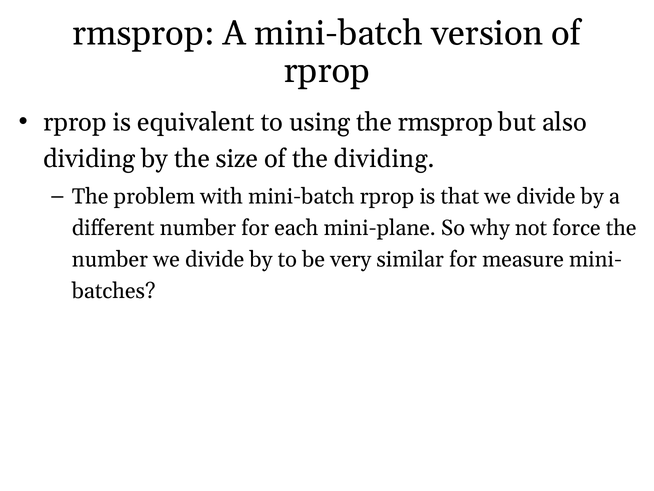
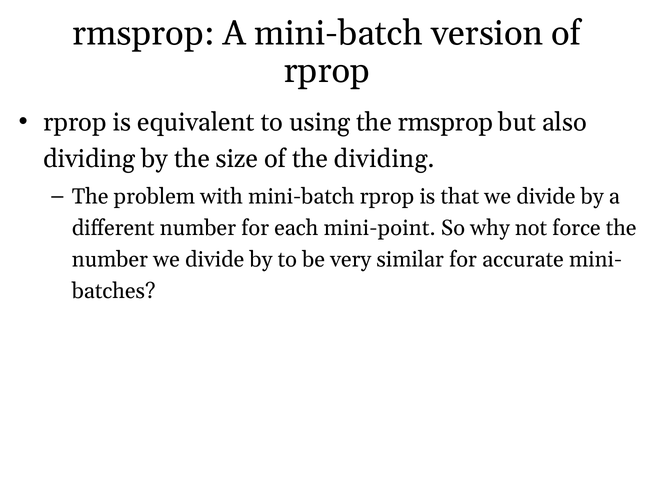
mini-plane: mini-plane -> mini-point (380, 228)
measure: measure -> accurate (523, 259)
